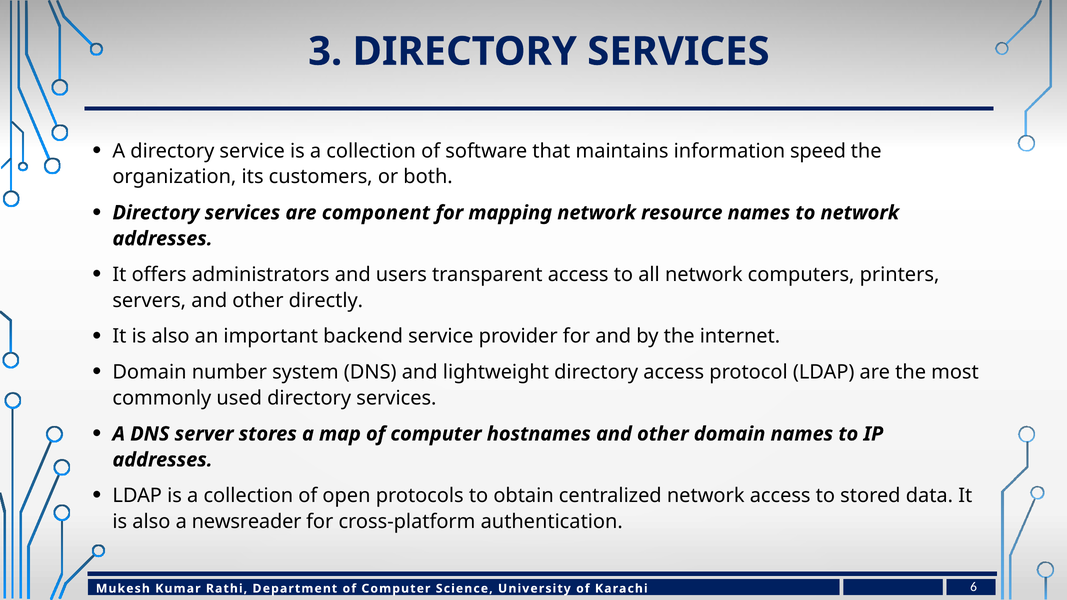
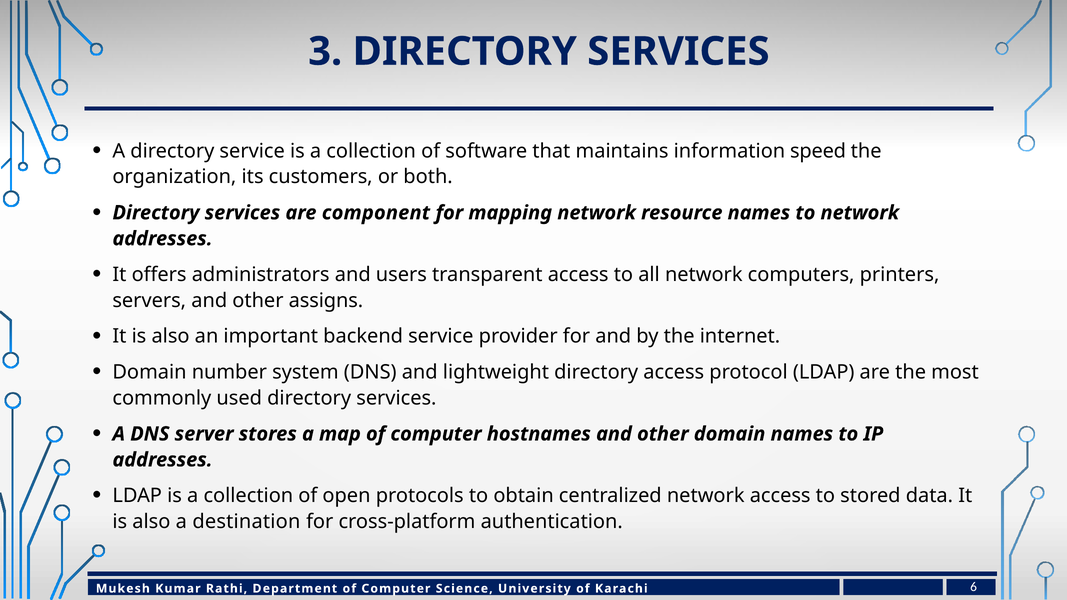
directly: directly -> assigns (326, 301)
newsreader: newsreader -> destination (246, 522)
